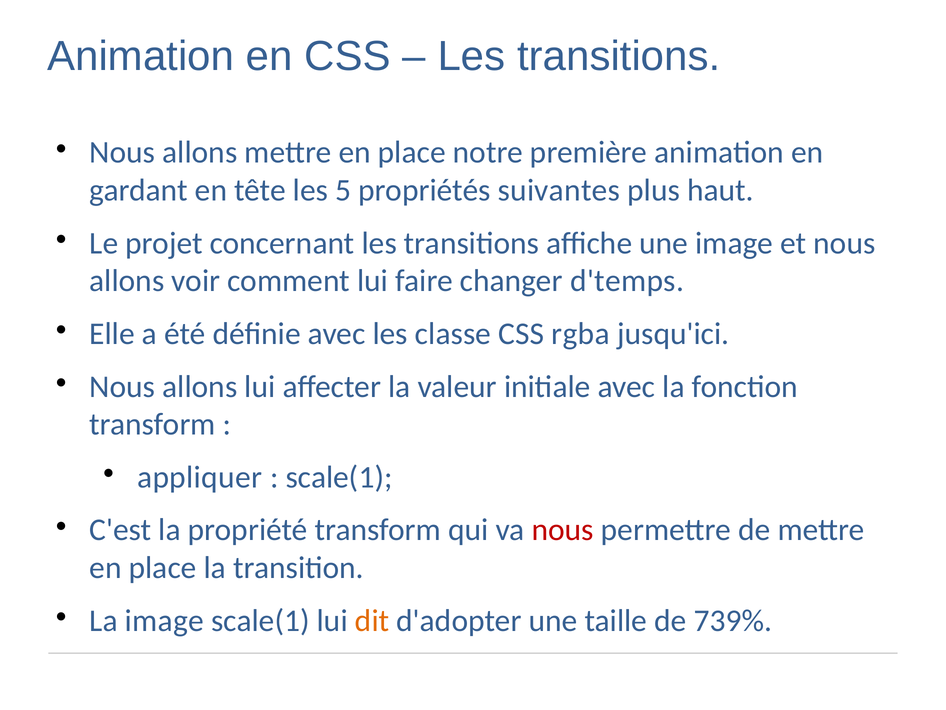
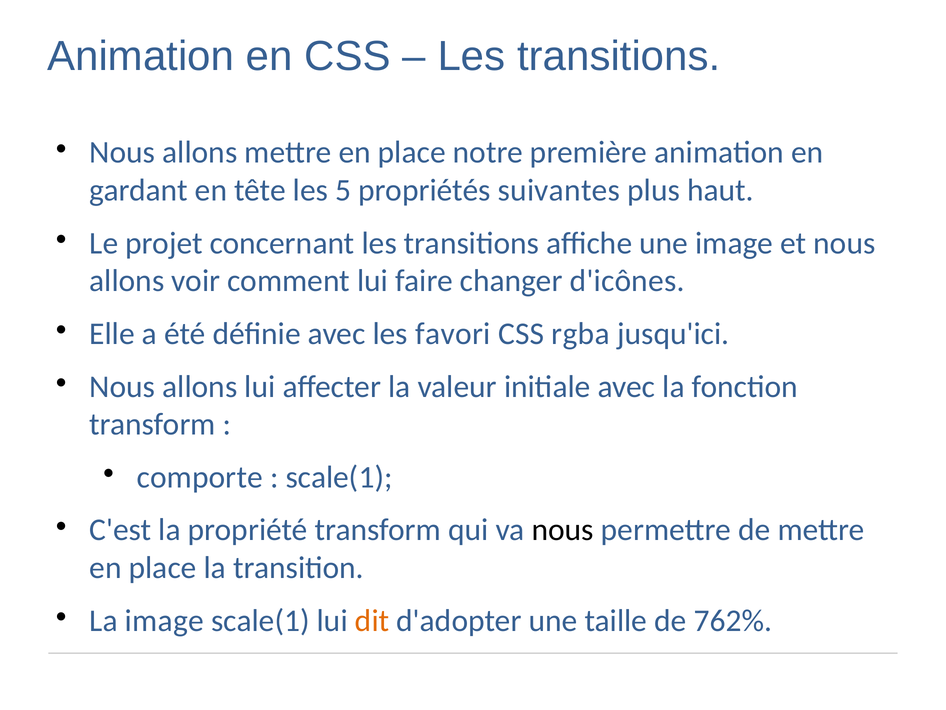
d'temps: d'temps -> d'icônes (627, 281)
classe: classe -> favori (453, 334)
appliquer: appliquer -> comporte (200, 477)
nous colour: red -> black (563, 530)
739%: 739% -> 762% (733, 620)
